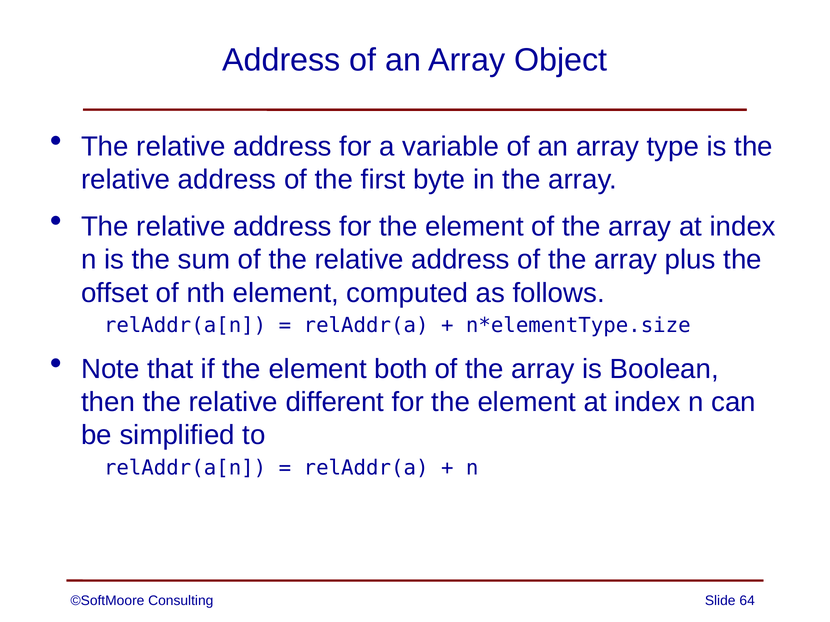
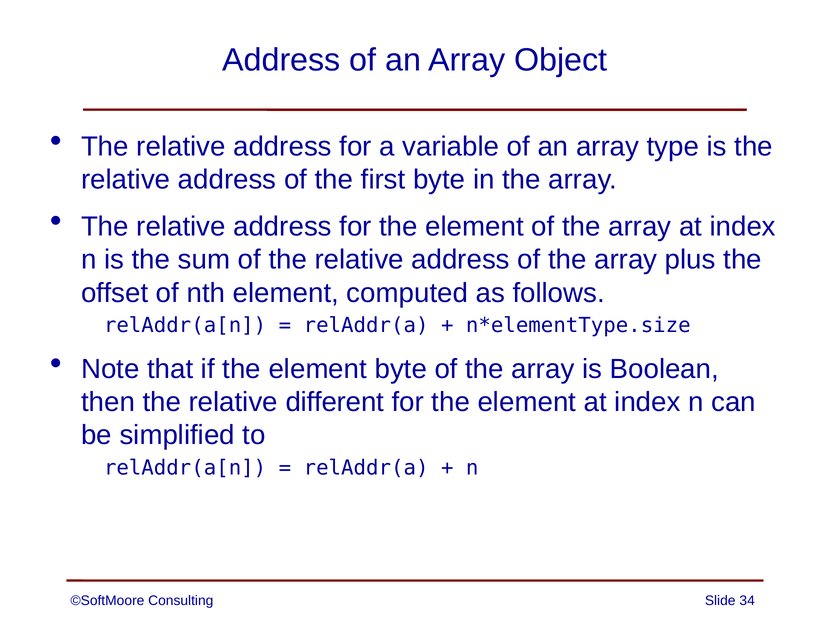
element both: both -> byte (401, 369)
64: 64 -> 34 (747, 601)
